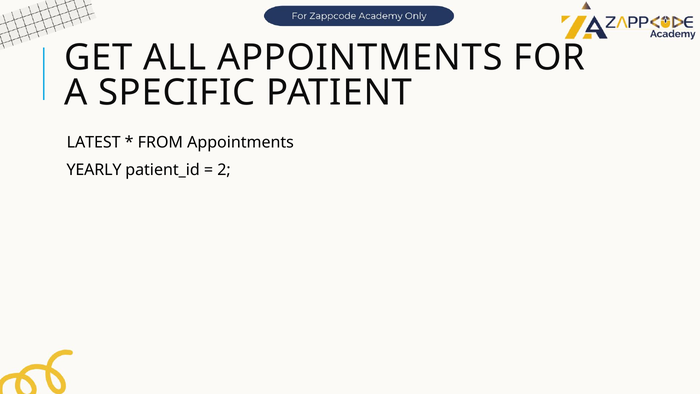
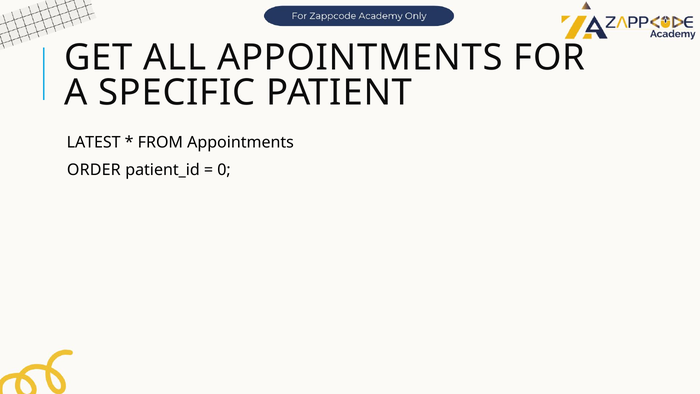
YEARLY: YEARLY -> ORDER (94, 170)
2: 2 -> 0 (224, 170)
